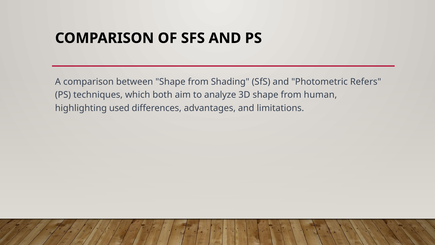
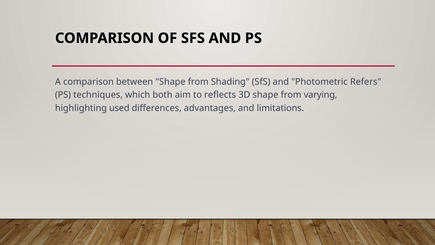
analyze: analyze -> reflects (220, 95)
human: human -> varying (321, 95)
